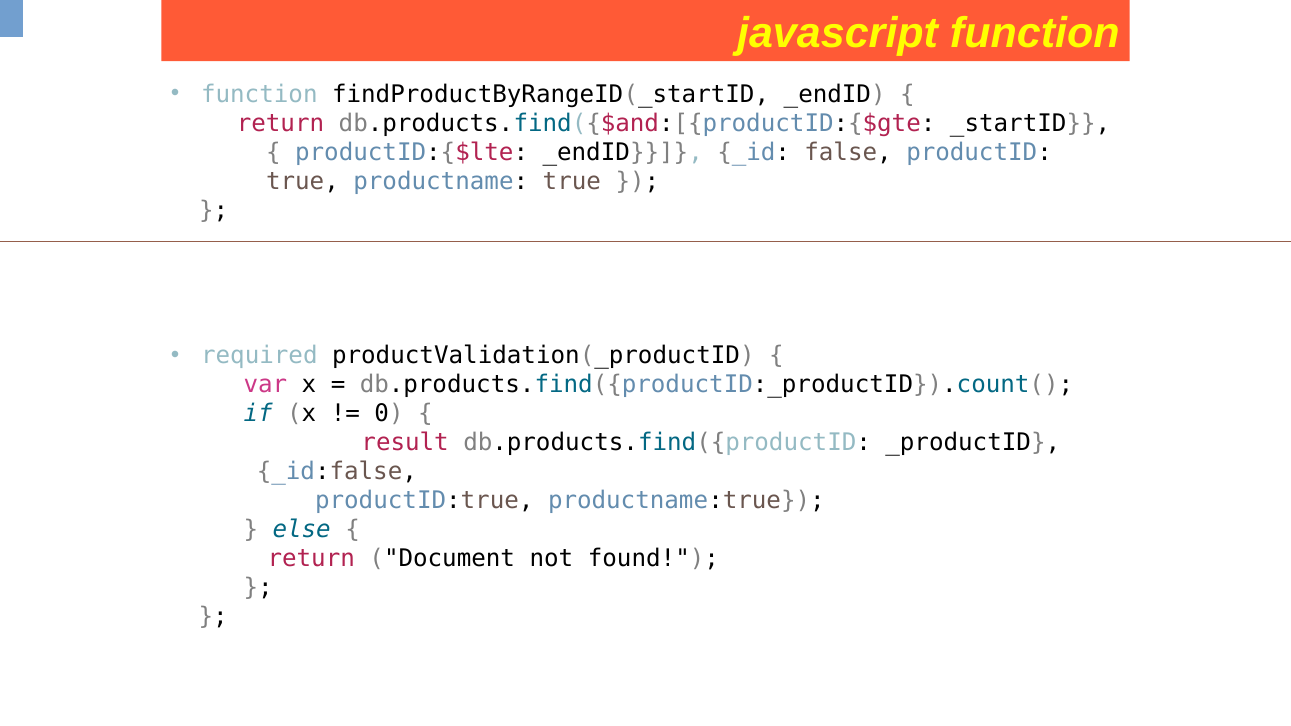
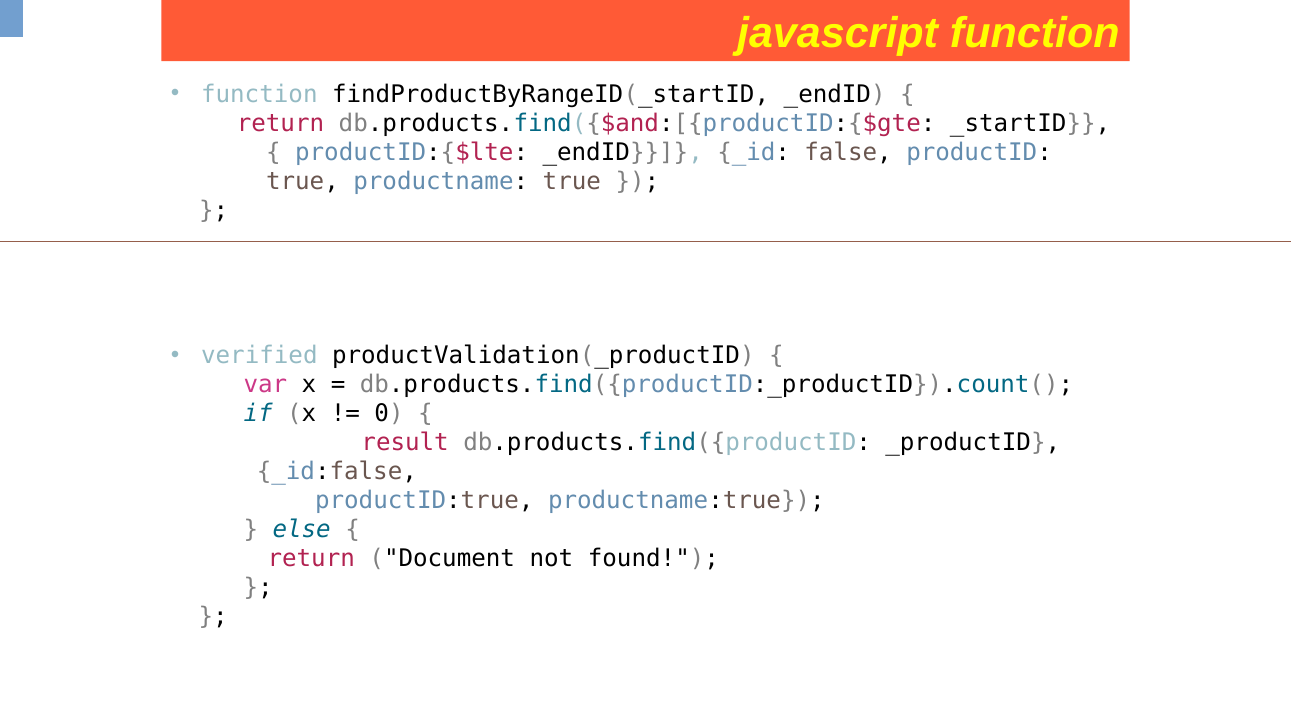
required: required -> verified (259, 355)
